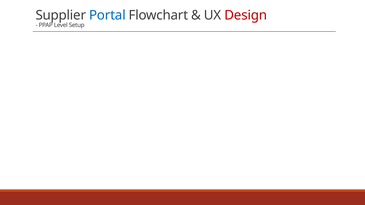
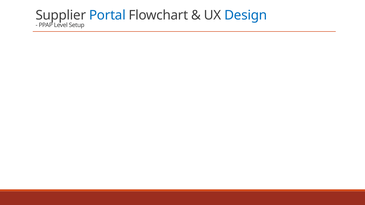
Design colour: red -> blue (246, 15)
